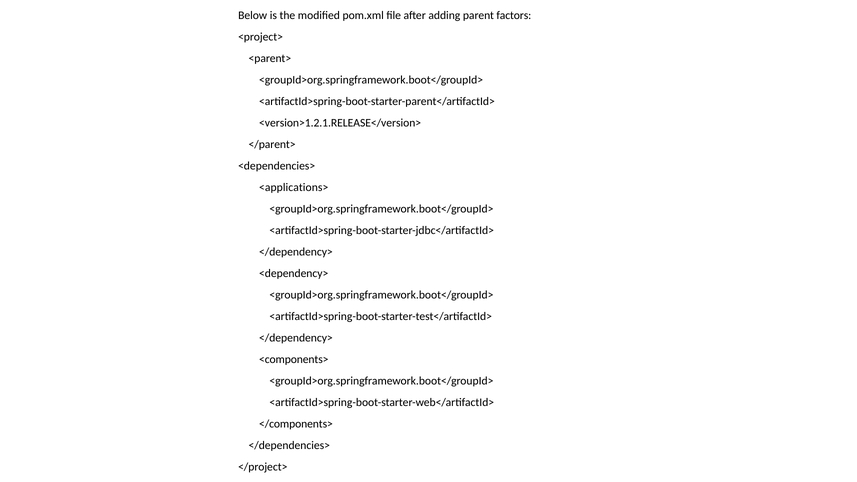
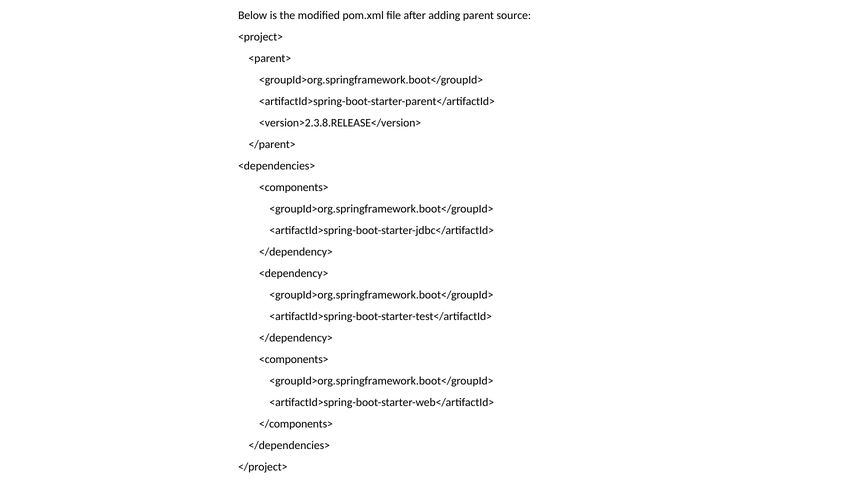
factors: factors -> source (514, 16)
<version>1.2.1.RELEASE</version>: <version>1.2.1.RELEASE</version> -> <version>2.3.8.RELEASE</version> (340, 123)
<applications>: <applications> -> <components> (294, 187)
